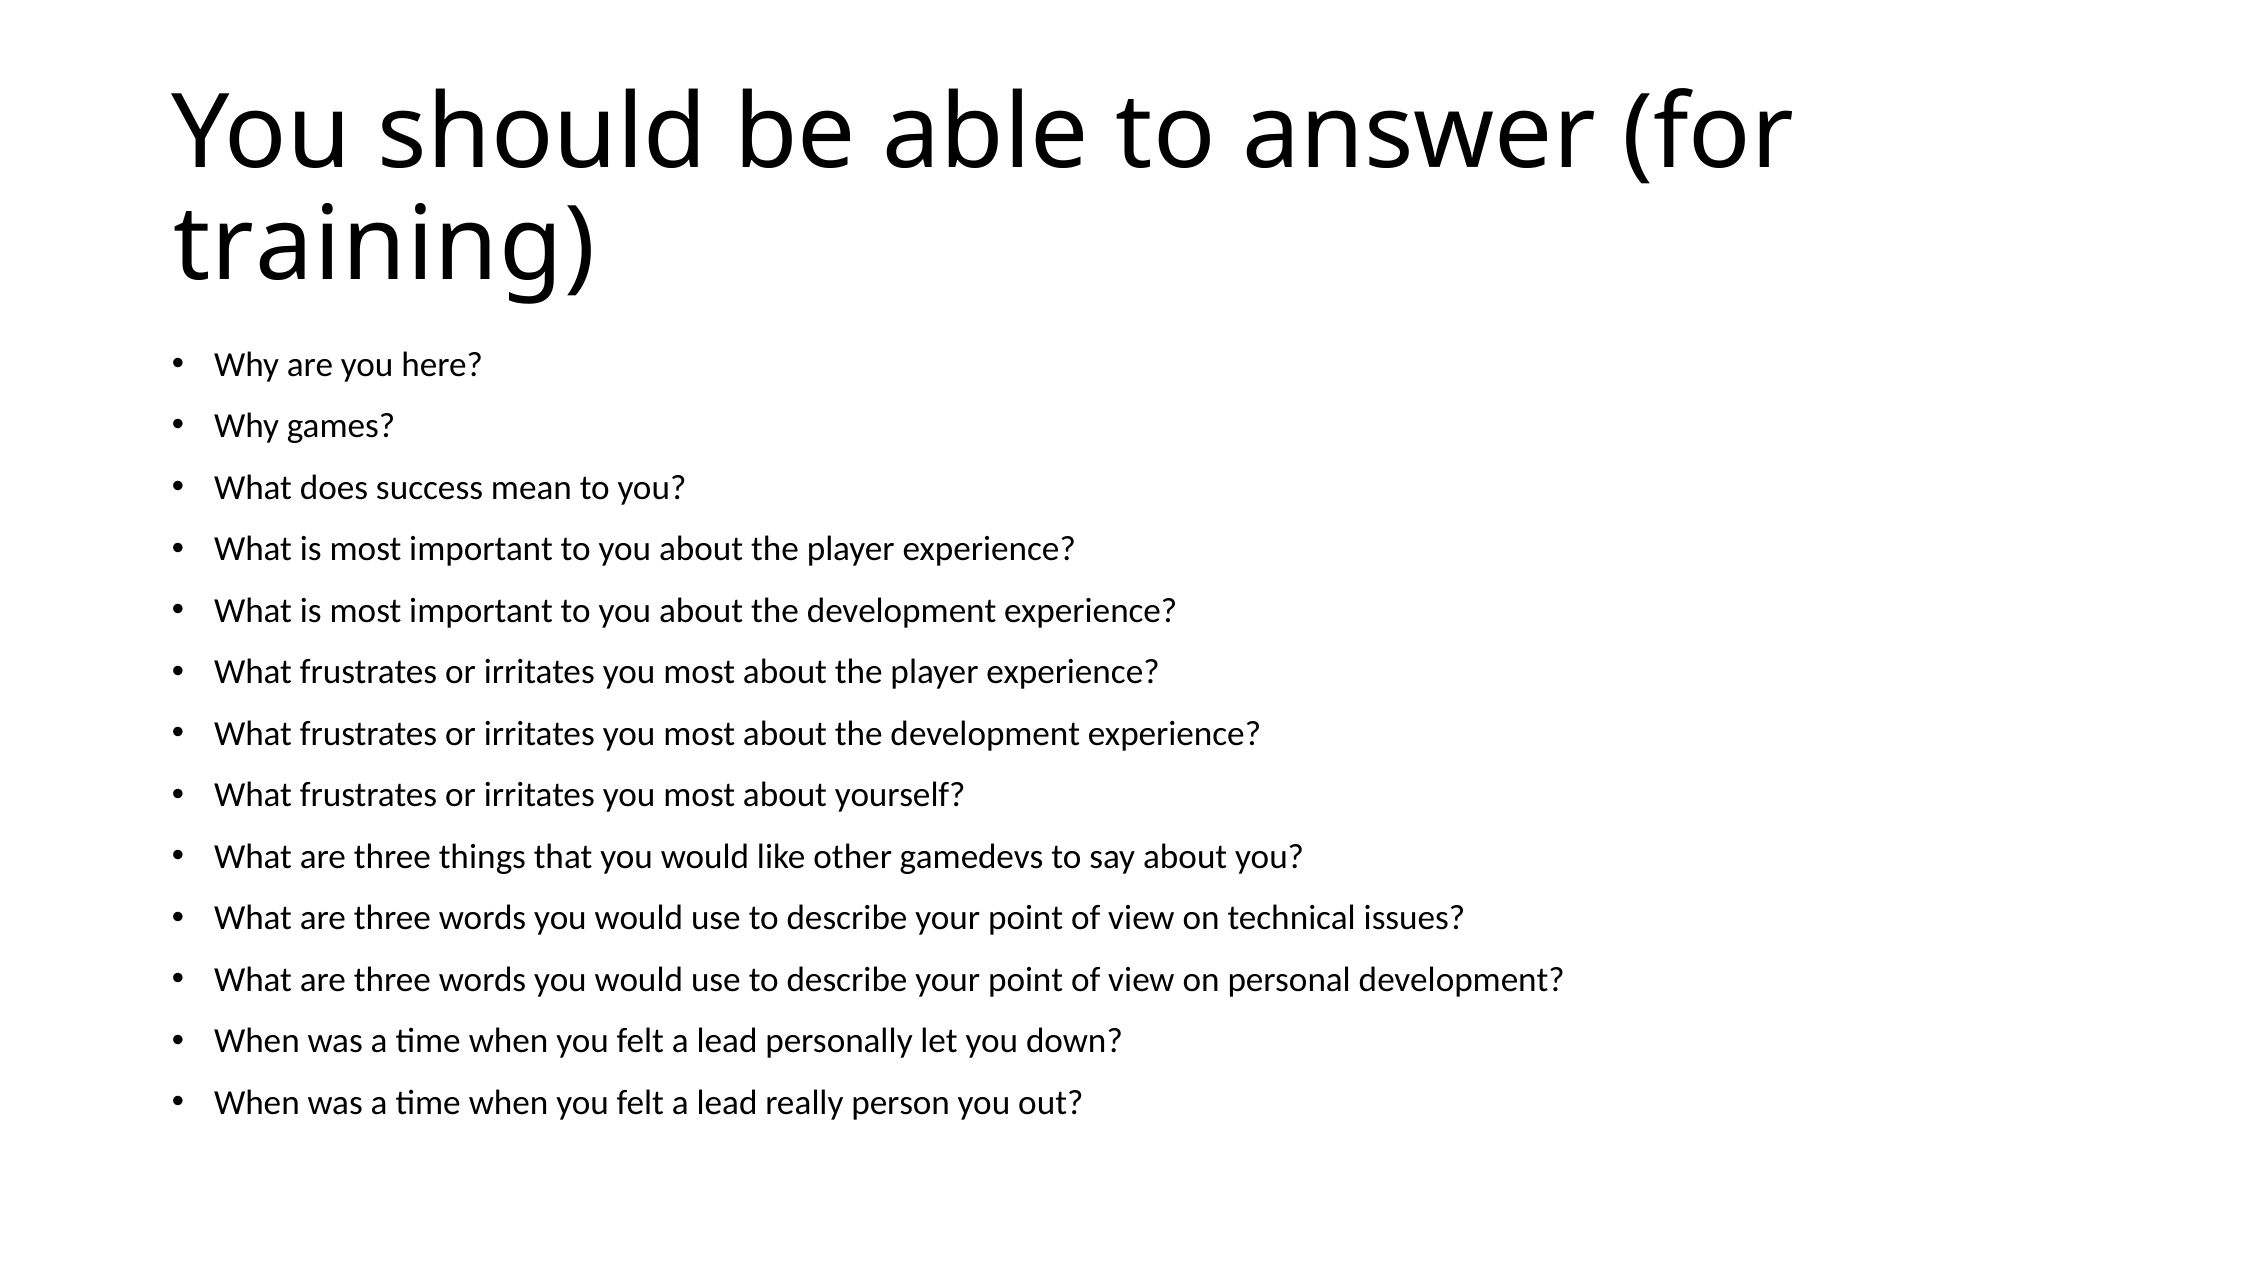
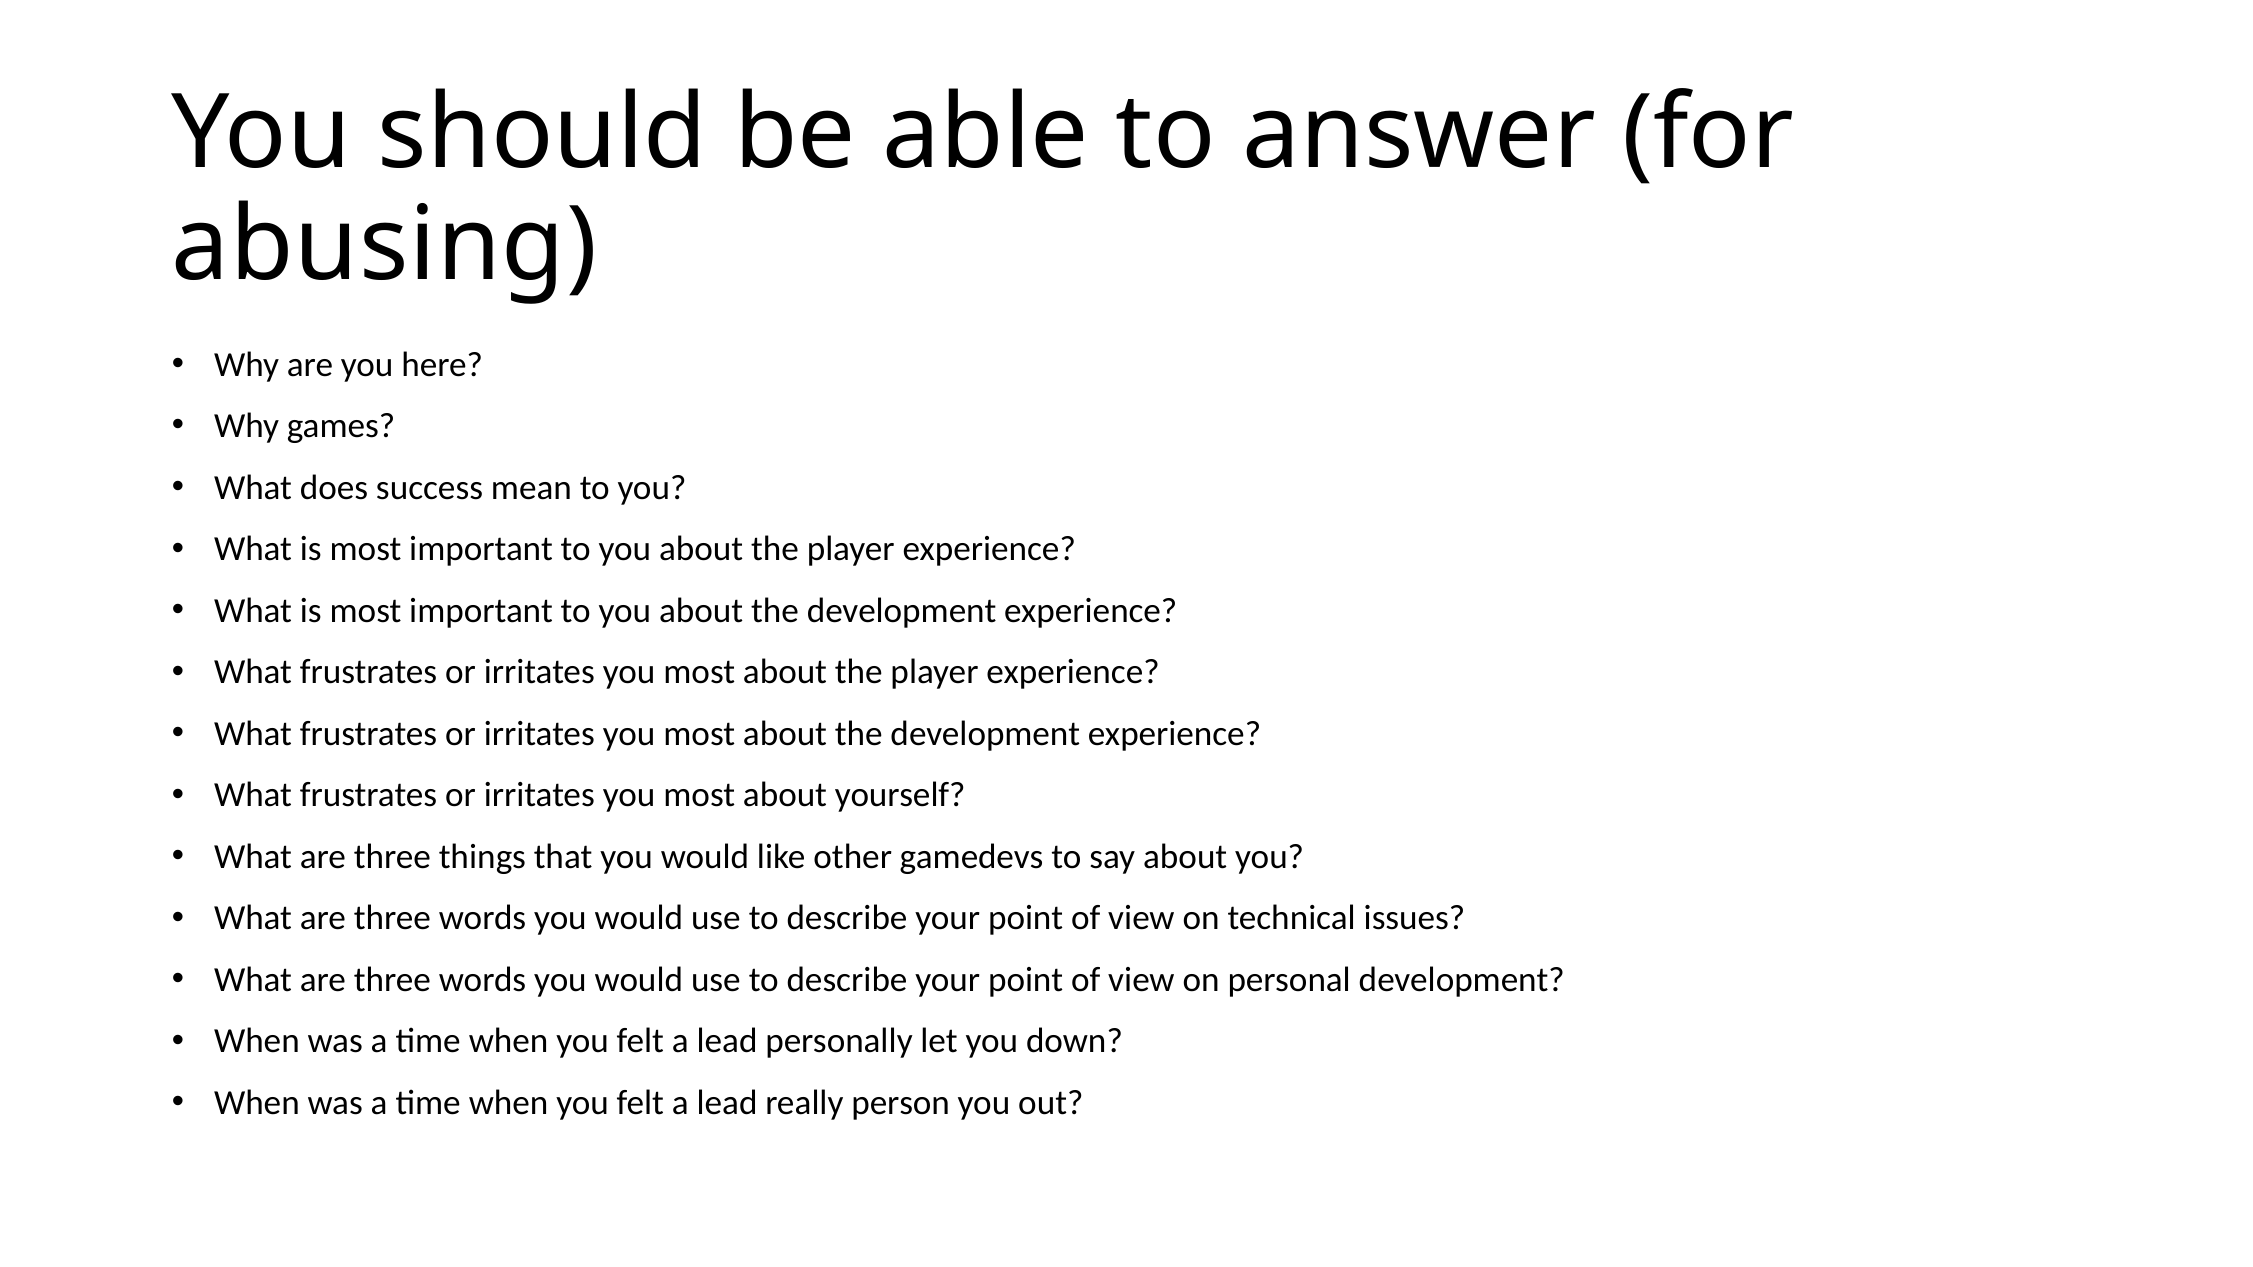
training: training -> abusing (384, 245)
